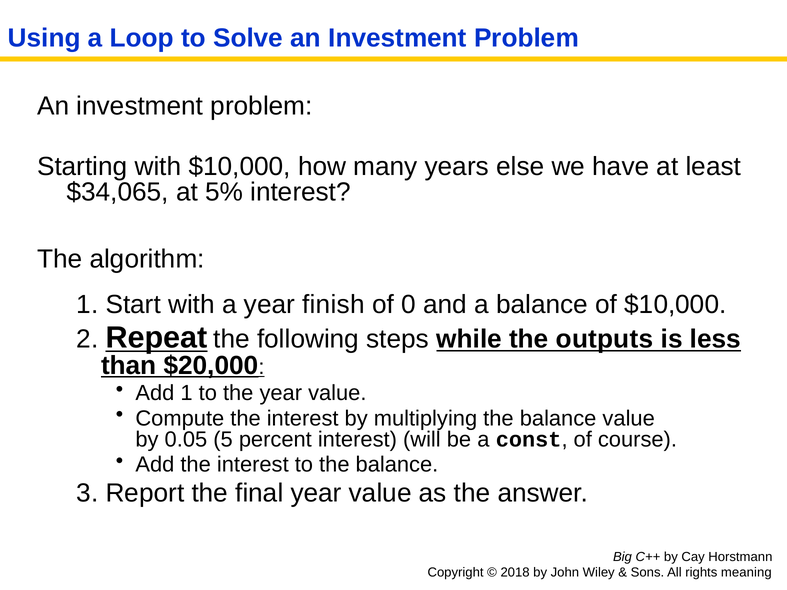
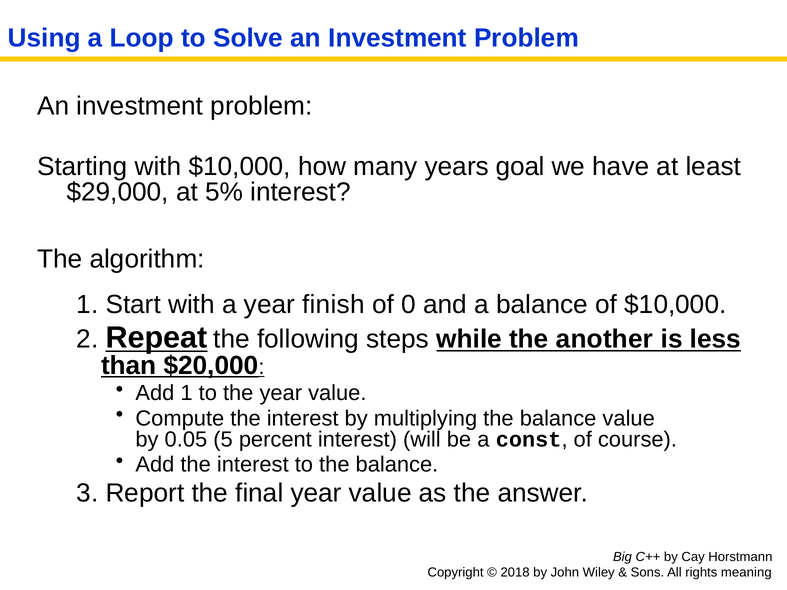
else: else -> goal (520, 167)
$34,065: $34,065 -> $29,000 (118, 192)
outputs: outputs -> another (605, 339)
